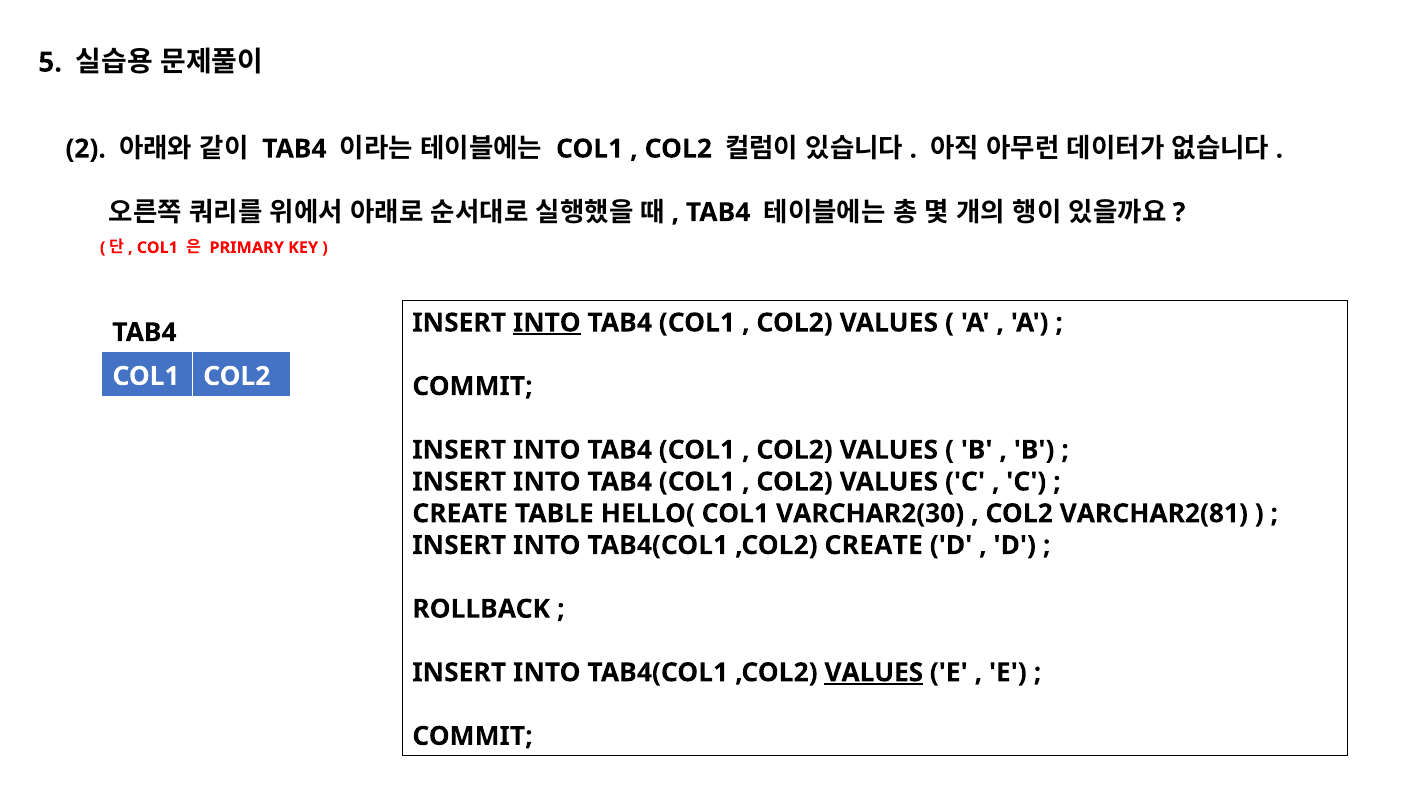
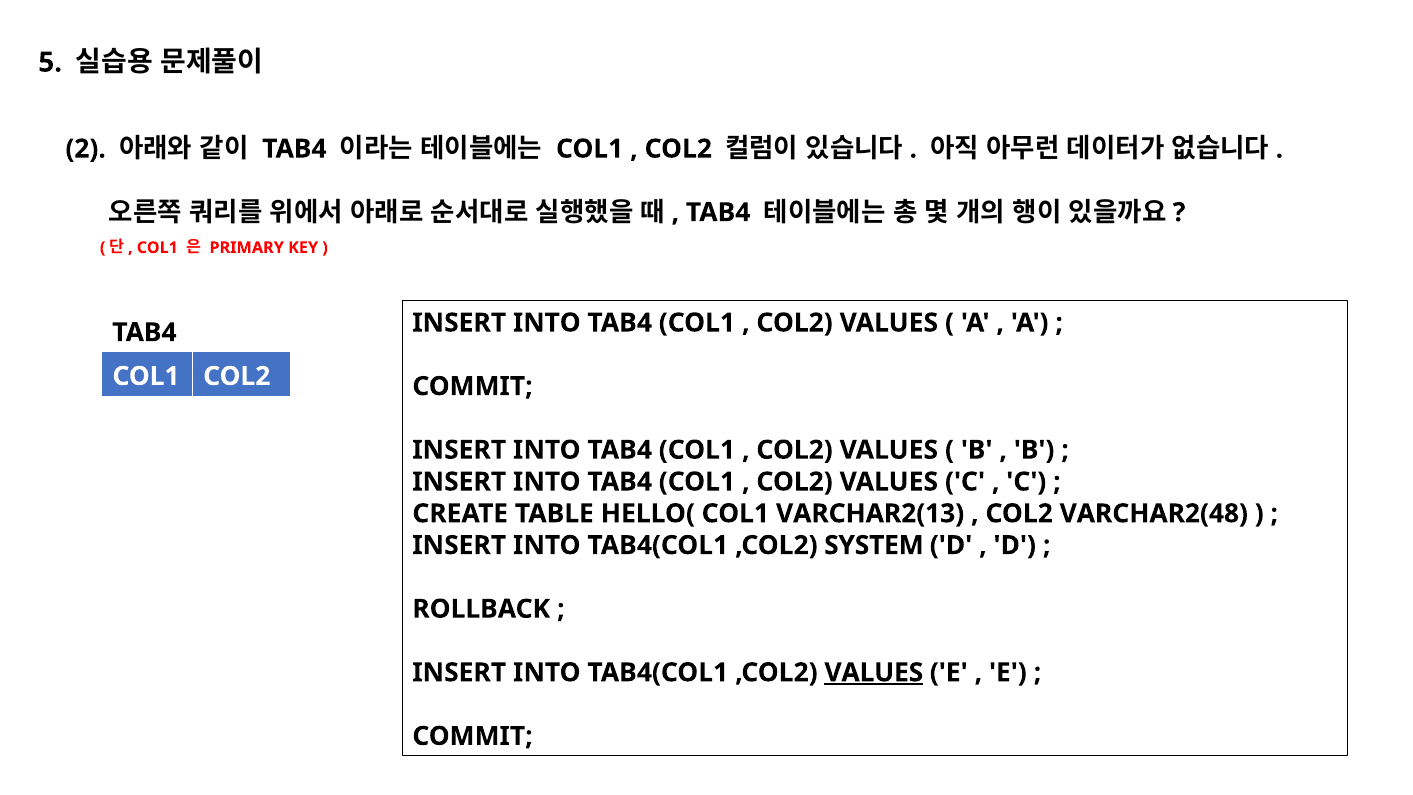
INTO underline: present -> none (547, 323)
VARCHAR2(30: VARCHAR2(30 -> VARCHAR2(13 (870, 513)
VARCHAR2(81: VARCHAR2(81 -> VARCHAR2(48 (1154, 513)
,COL2 CREATE: CREATE -> SYSTEM (874, 545)
